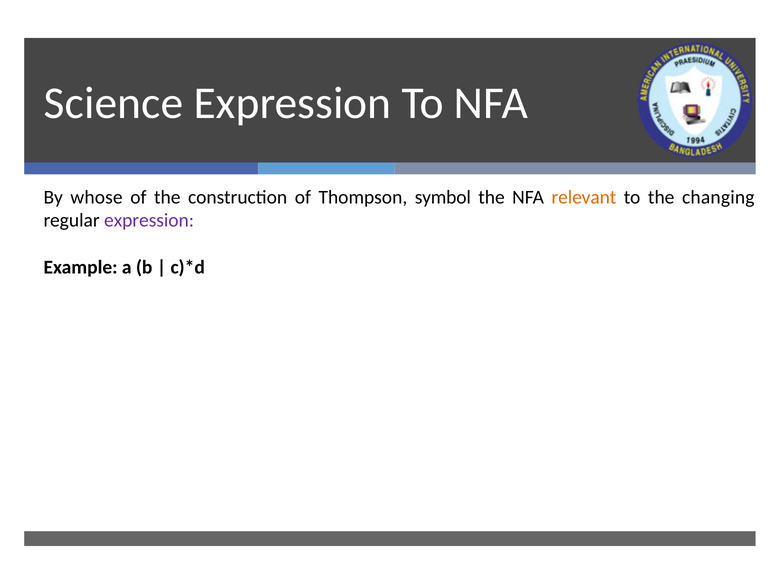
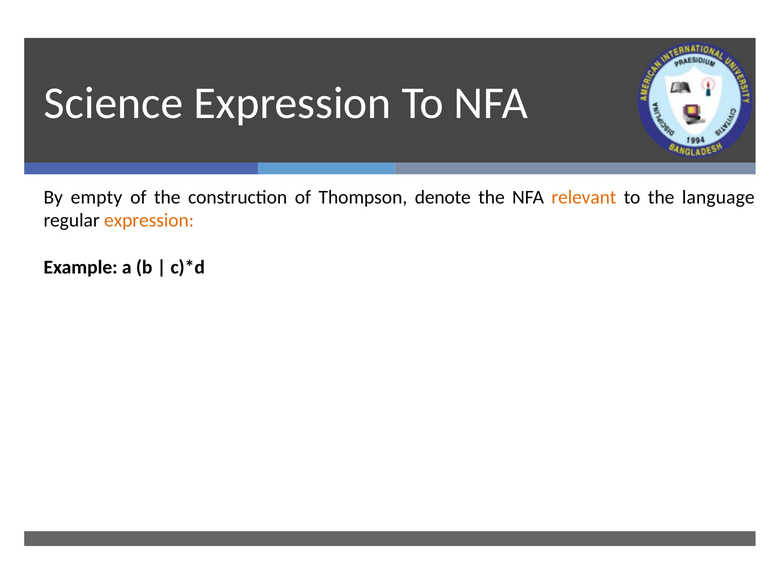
whose: whose -> empty (96, 197)
symbol: symbol -> denote (443, 197)
changing: changing -> language (718, 197)
expression colour: purple -> orange (149, 220)
